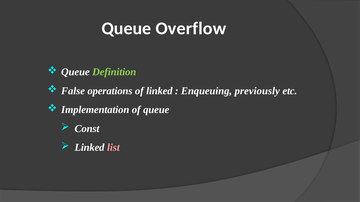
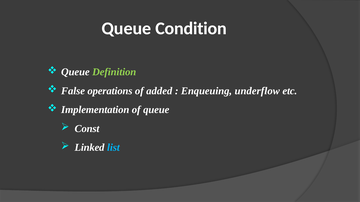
Overflow: Overflow -> Condition (191, 29)
of linked: linked -> added (159, 91)
previously: previously -> underflow (257, 91)
list colour: pink -> light blue (113, 148)
